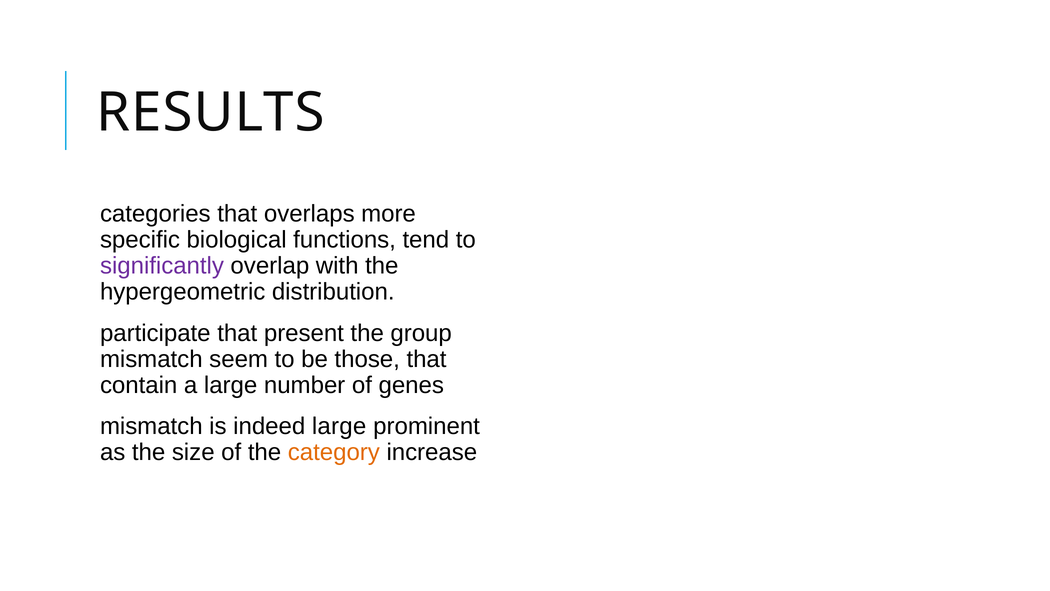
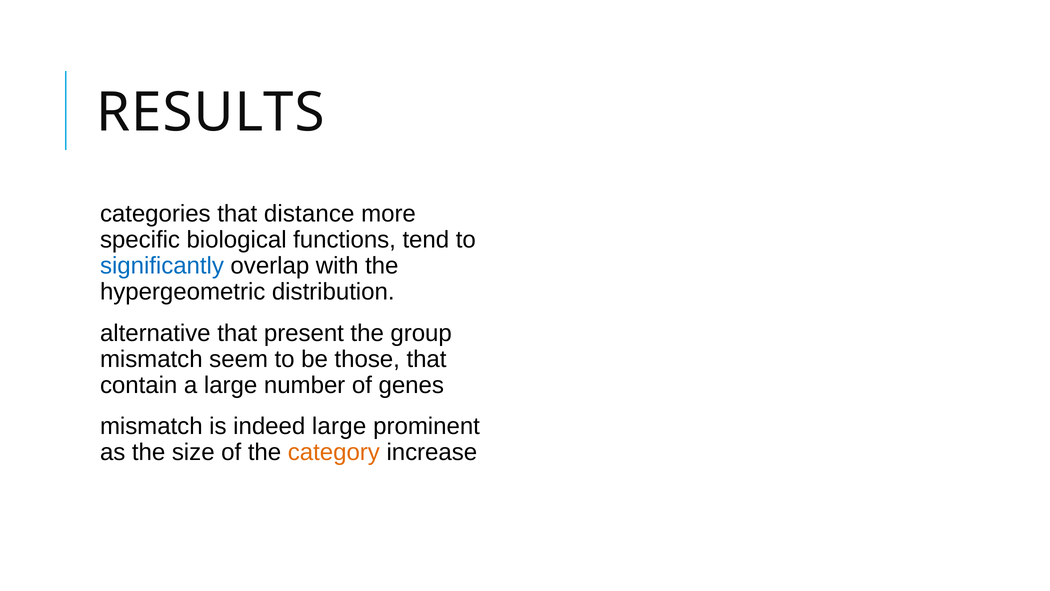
overlaps: overlaps -> distance (309, 214)
significantly colour: purple -> blue (162, 266)
participate: participate -> alternative (155, 333)
